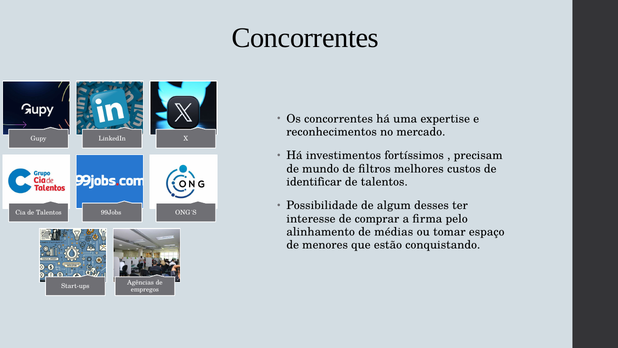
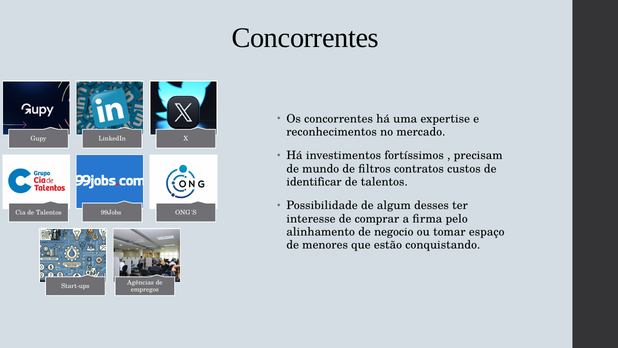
melhores: melhores -> contratos (419, 169)
médias: médias -> negocio (394, 232)
